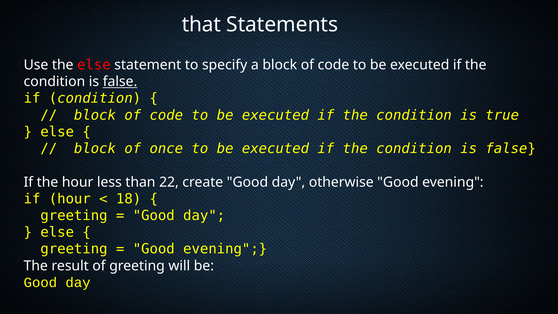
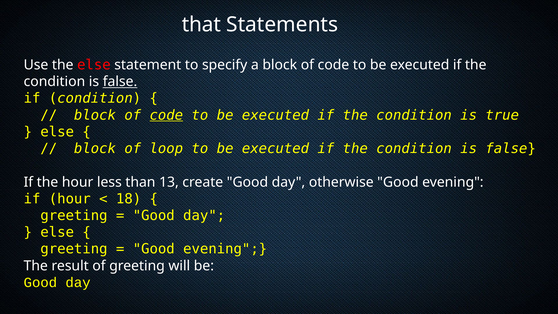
code underline: none -> present (166, 115)
once: once -> loop (166, 149)
22: 22 -> 13 (169, 182)
